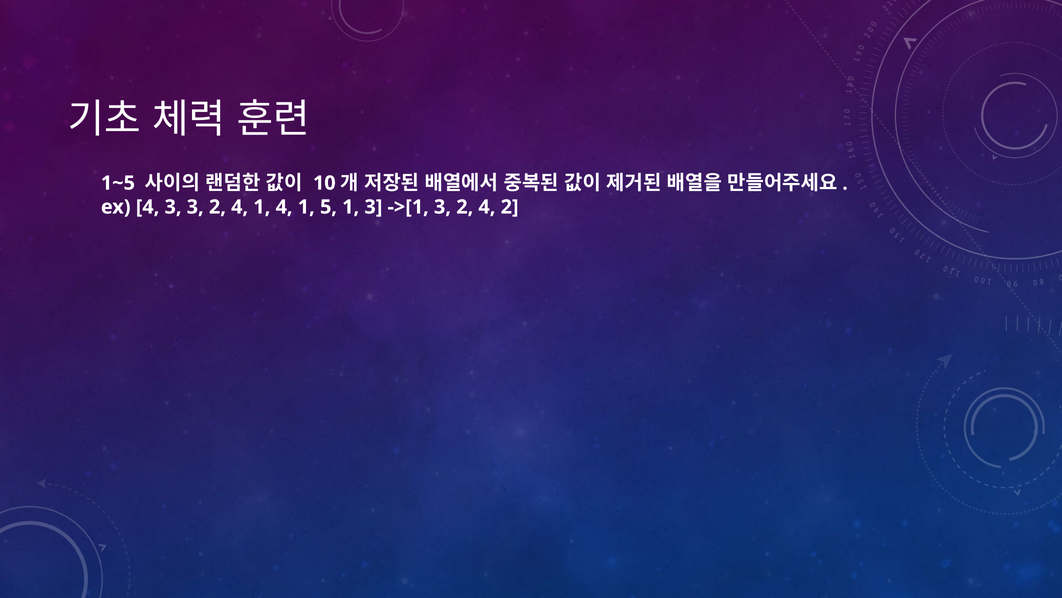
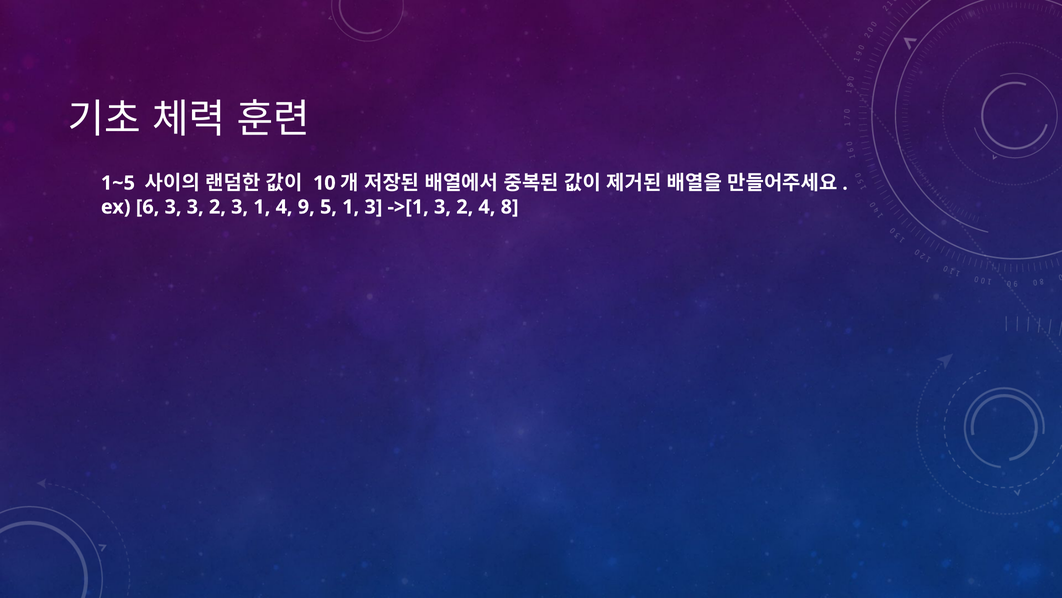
ex 4: 4 -> 6 (148, 207)
3 3 2 4: 4 -> 3 (240, 207)
1 4 1: 1 -> 9 (306, 207)
4 2: 2 -> 8 (510, 207)
